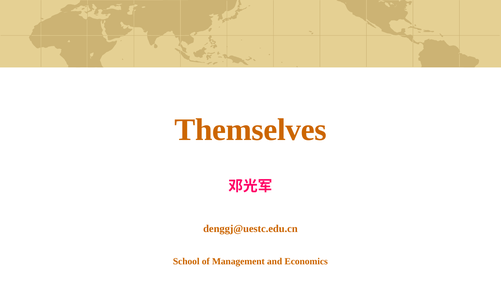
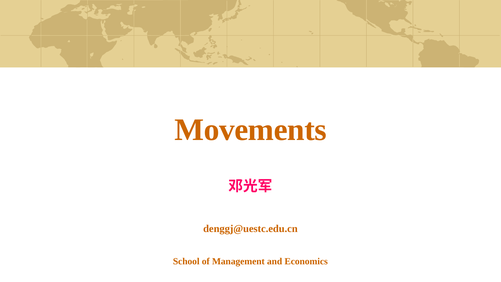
Themselves: Themselves -> Movements (251, 130)
